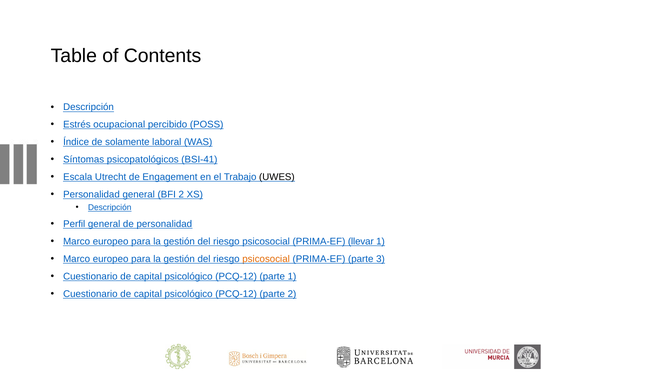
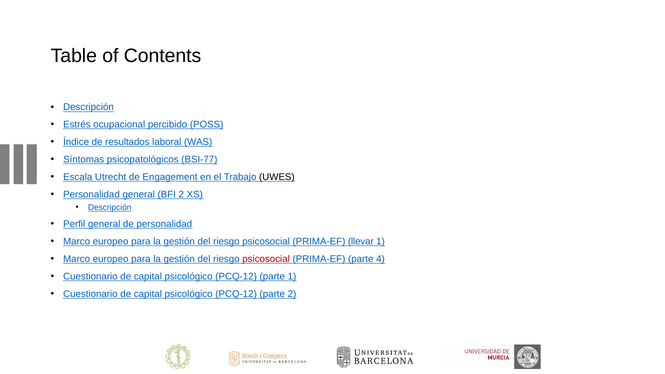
solamente: solamente -> resultados (127, 142)
BSI-41: BSI-41 -> BSI-77 (199, 160)
psicosocial colour: orange -> red (266, 259)
3: 3 -> 4 (380, 259)
